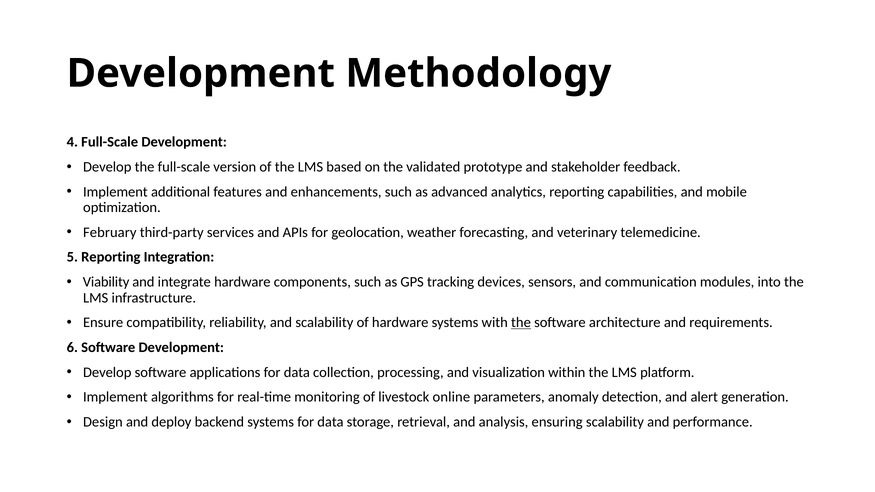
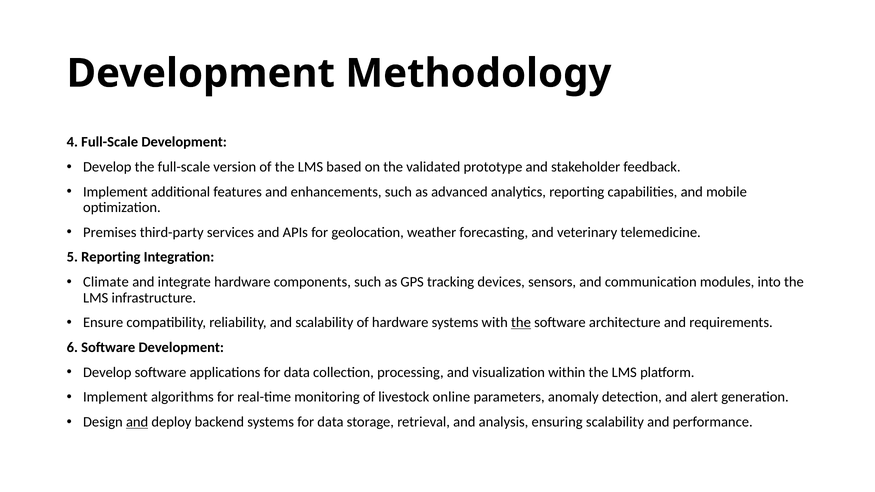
February: February -> Premises (110, 232)
Viability: Viability -> Climate (106, 282)
and underline: none -> present (137, 422)
